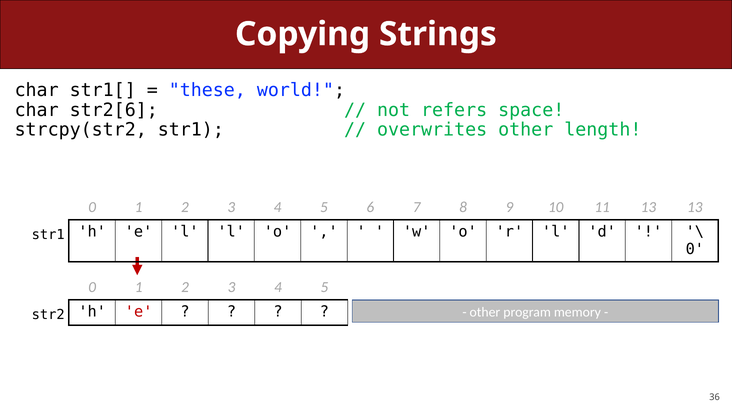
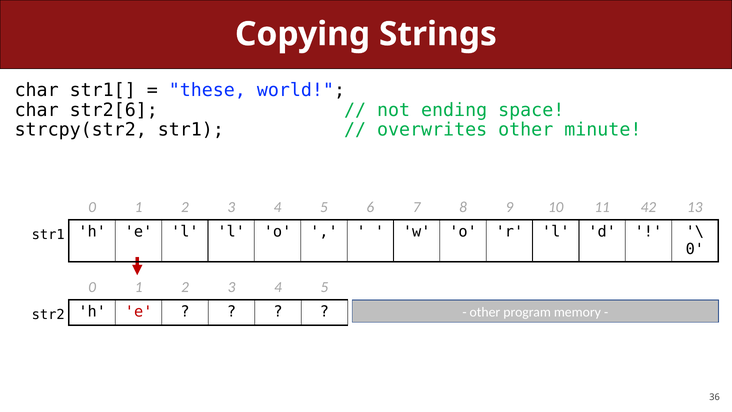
refers: refers -> ending (454, 110)
length: length -> minute (603, 130)
11 13: 13 -> 42 (648, 207)
